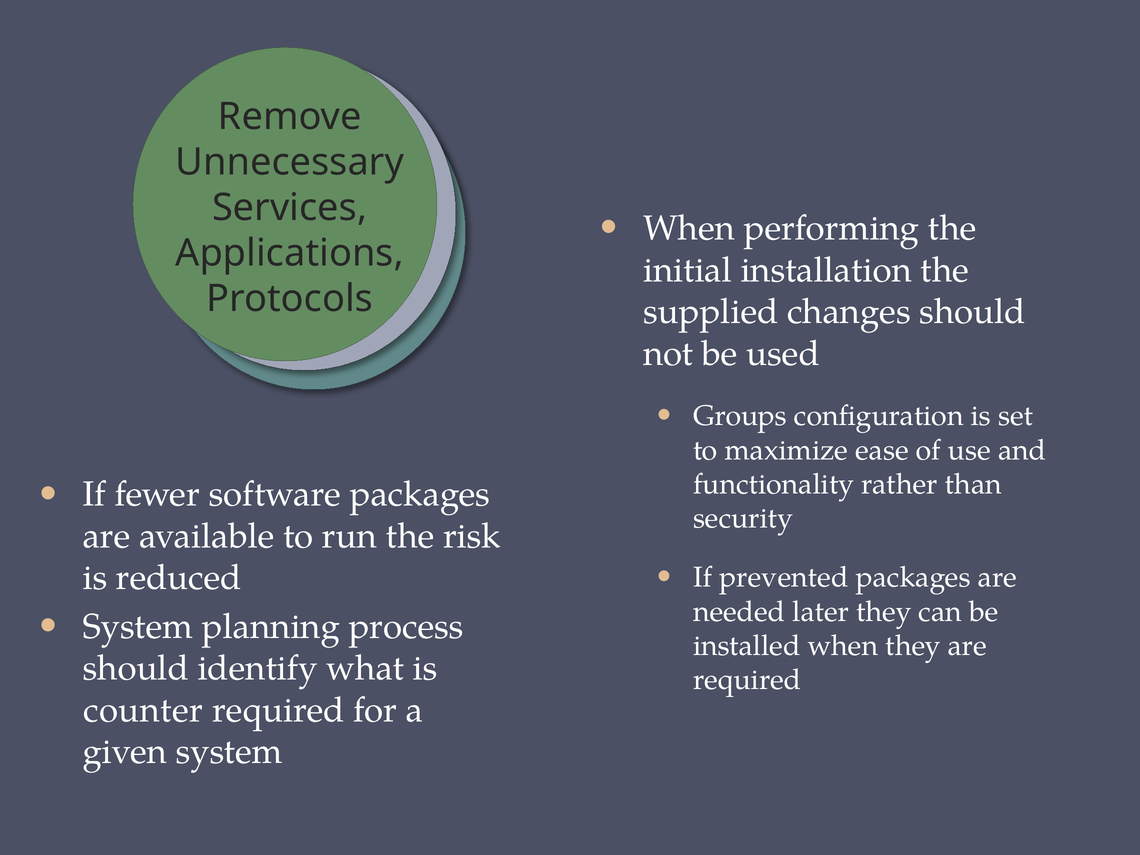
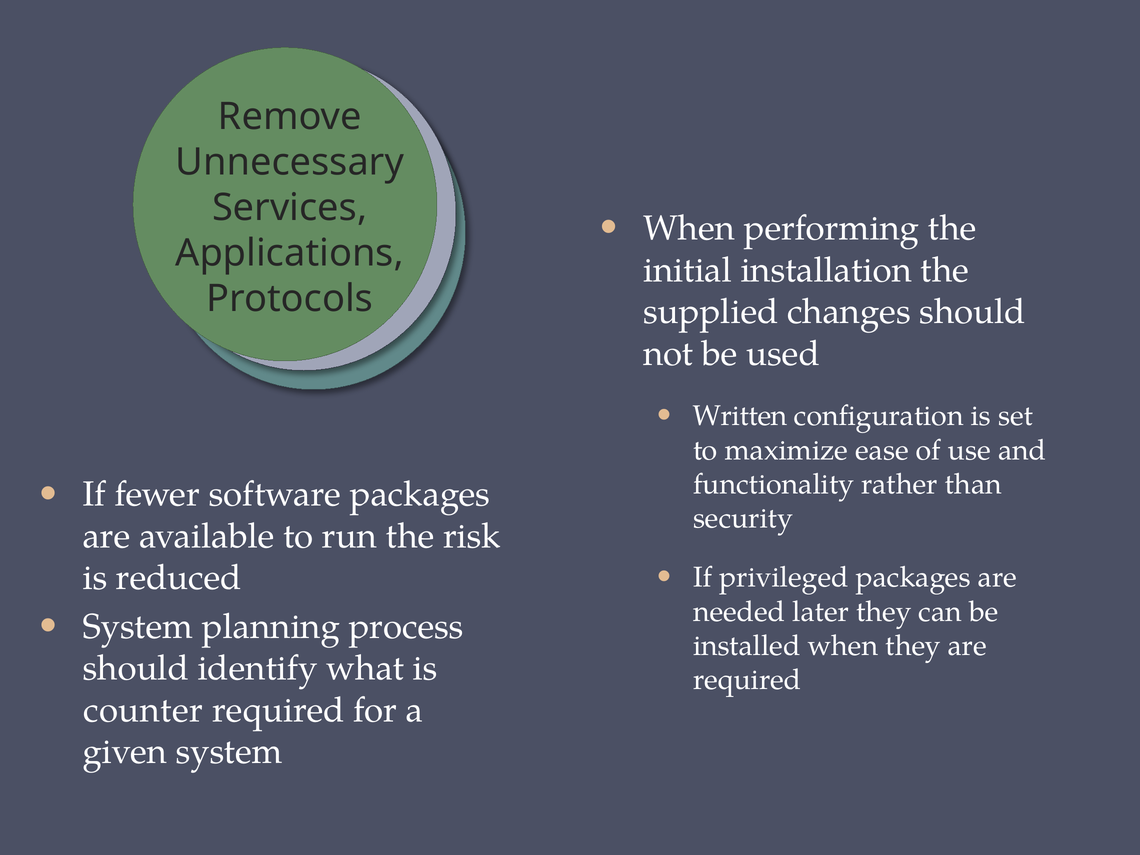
Groups: Groups -> Written (740, 416)
prevented: prevented -> privileged (784, 577)
